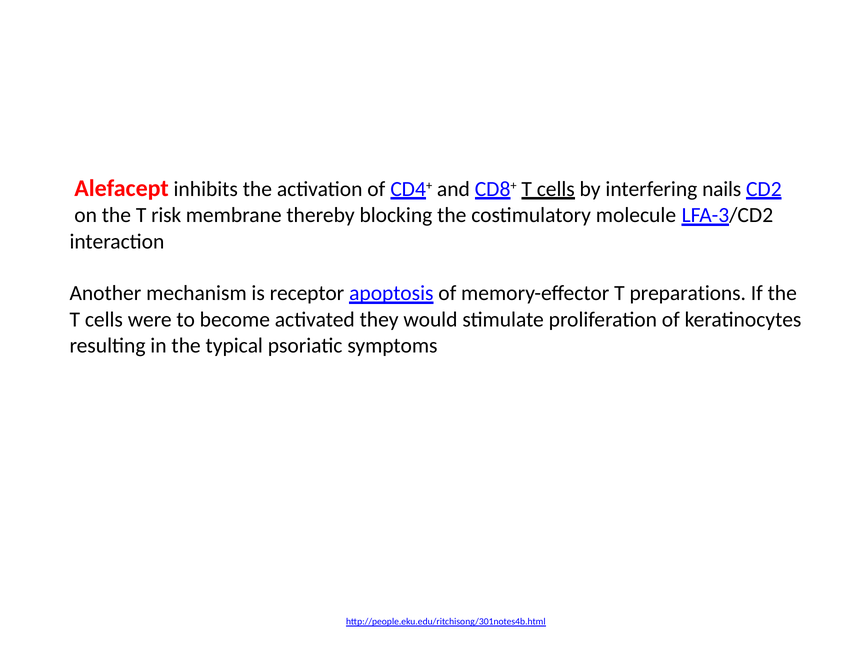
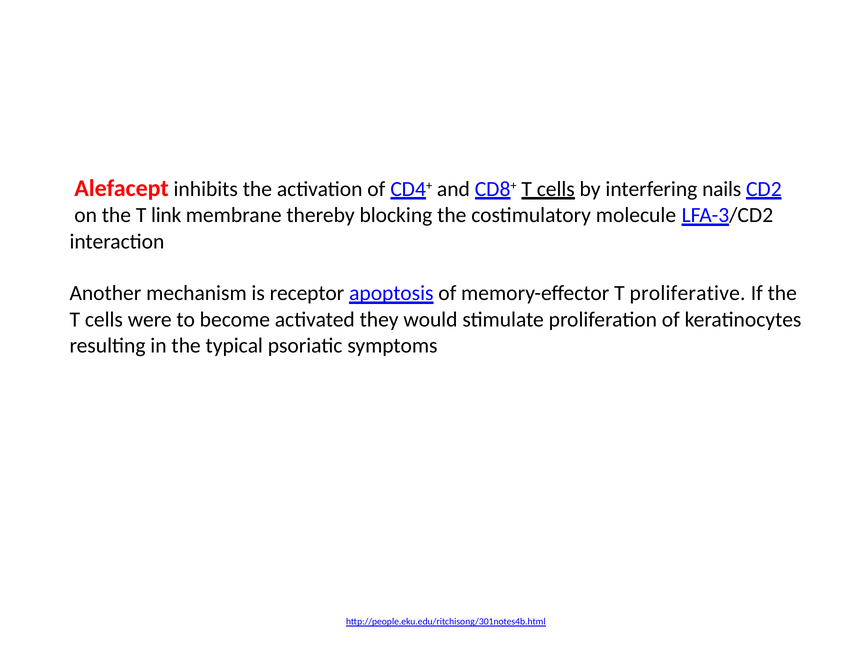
risk: risk -> link (166, 215)
preparations: preparations -> proliferative (688, 293)
